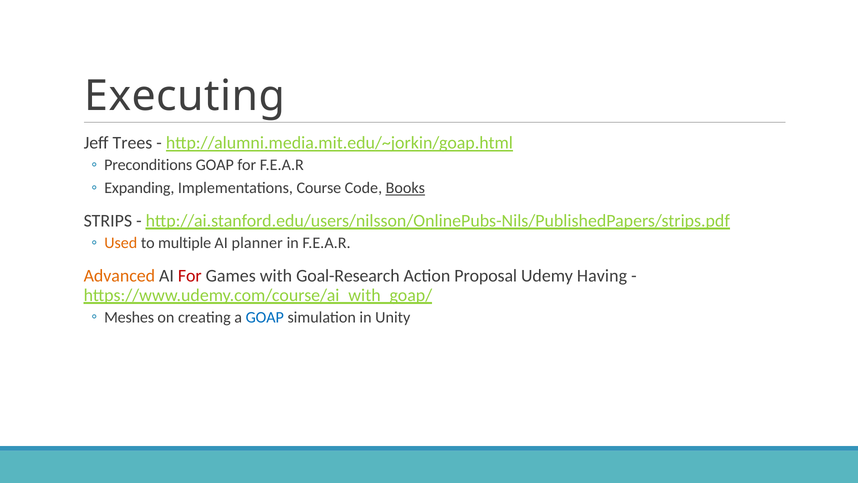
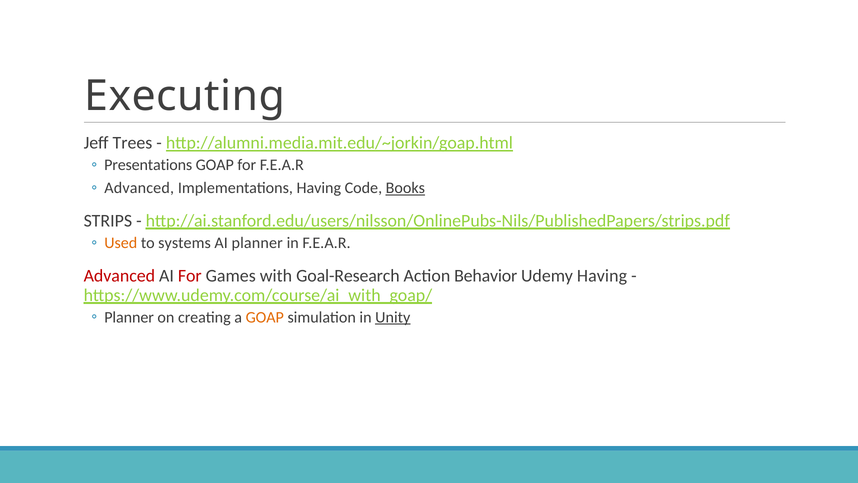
Preconditions: Preconditions -> Presentations (148, 165)
Expanding: Expanding -> Advanced (139, 188)
Implementations Course: Course -> Having (319, 188)
multiple: multiple -> systems (185, 243)
Advanced colour: orange -> red (119, 275)
Proposal: Proposal -> Behavior (486, 275)
Meshes: Meshes -> Planner (129, 317)
GOAP colour: blue -> orange (265, 317)
Unity underline: none -> present (393, 317)
